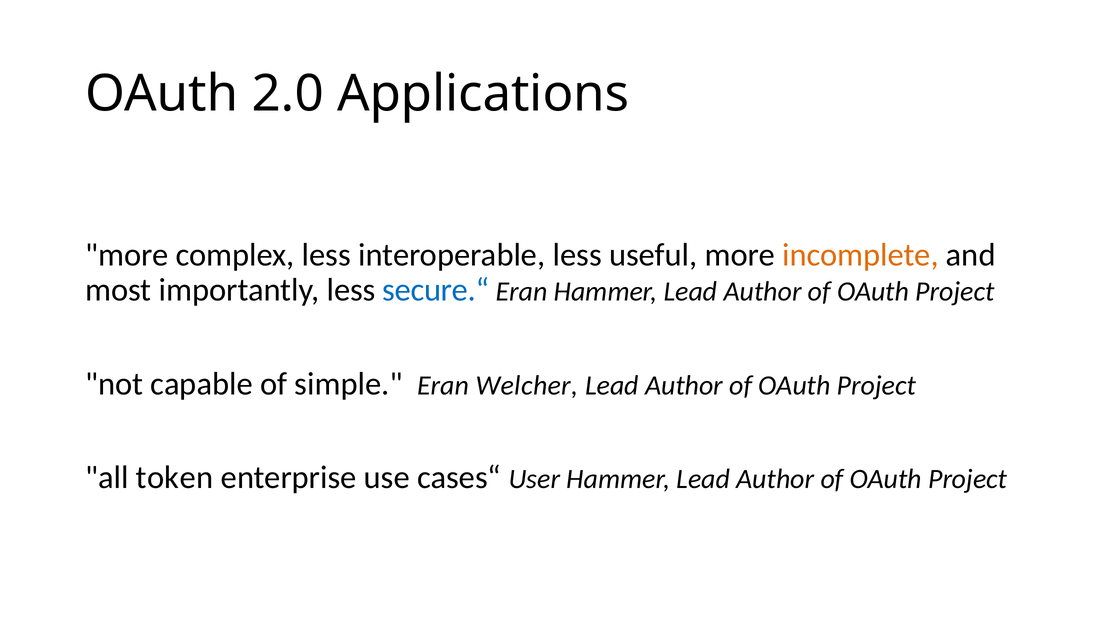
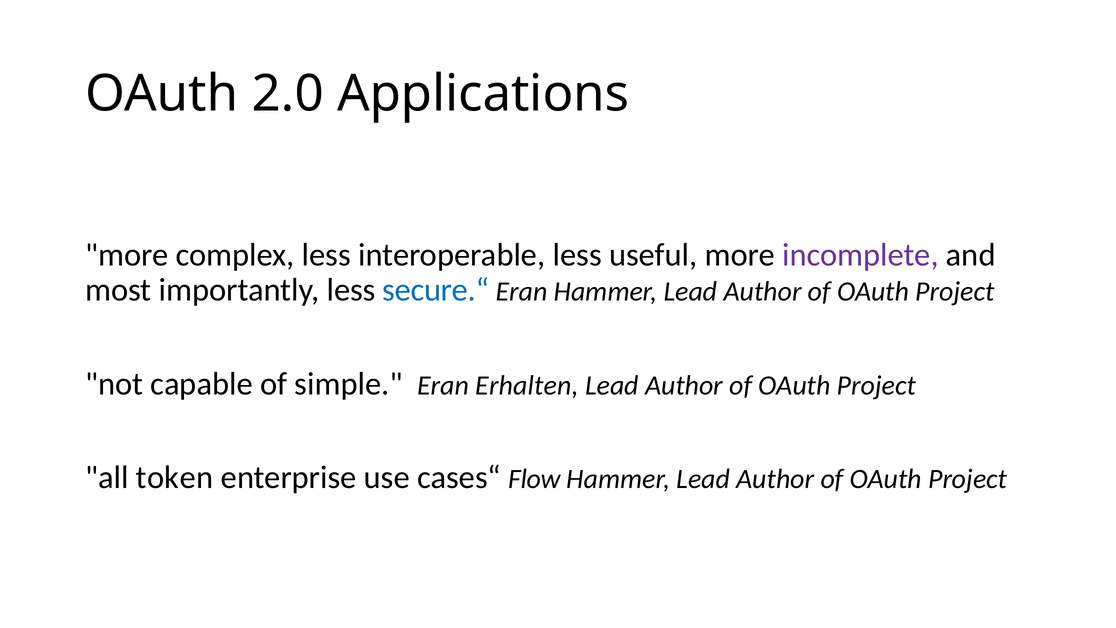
incomplete colour: orange -> purple (860, 255)
Welcher: Welcher -> Erhalten (527, 385)
User: User -> Flow (535, 479)
